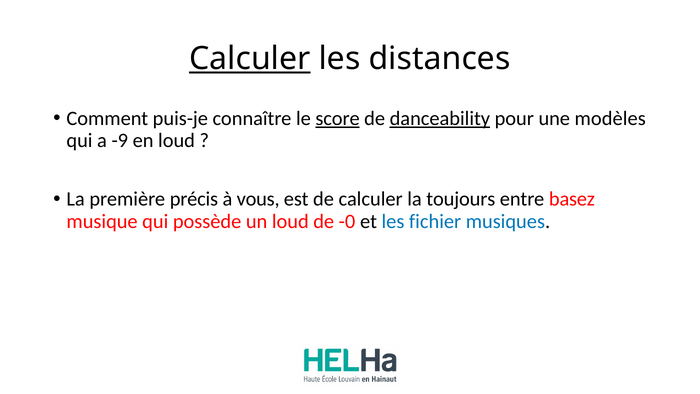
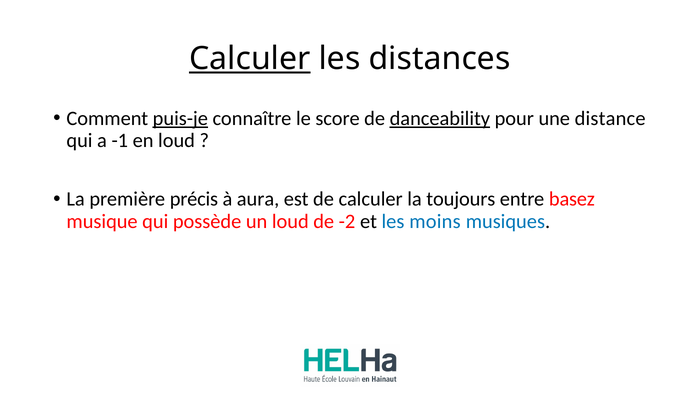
puis-je underline: none -> present (180, 118)
score underline: present -> none (338, 118)
modèles: modèles -> distance (610, 118)
-9: -9 -> -1 (120, 140)
vous: vous -> aura (258, 199)
-0: -0 -> -2 (347, 221)
fichier: fichier -> moins (435, 221)
